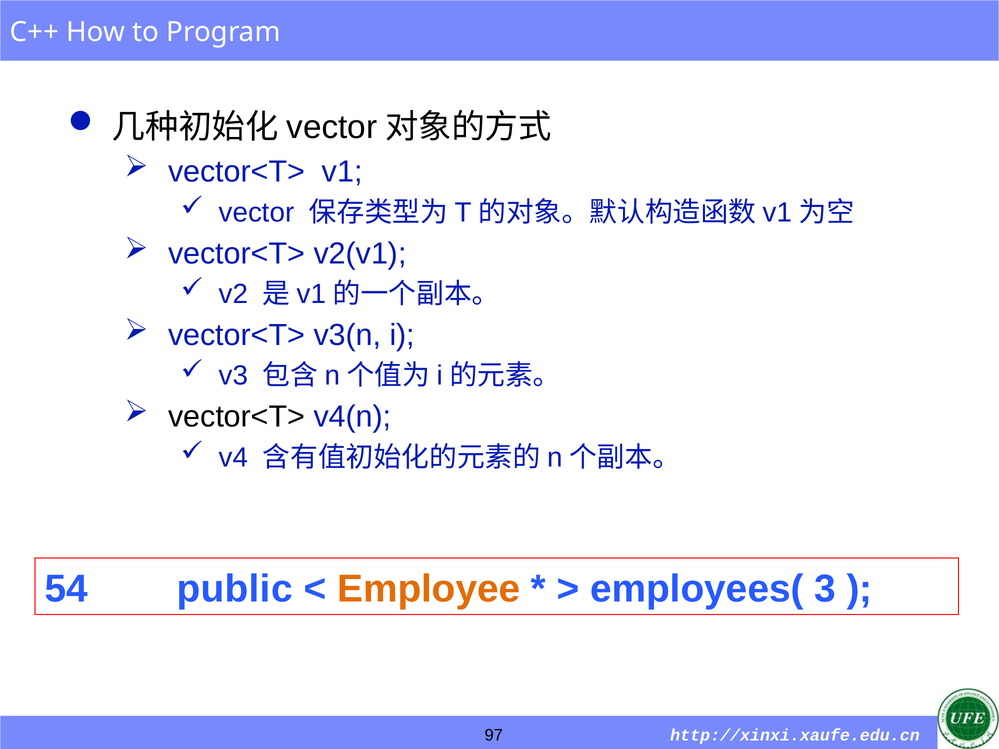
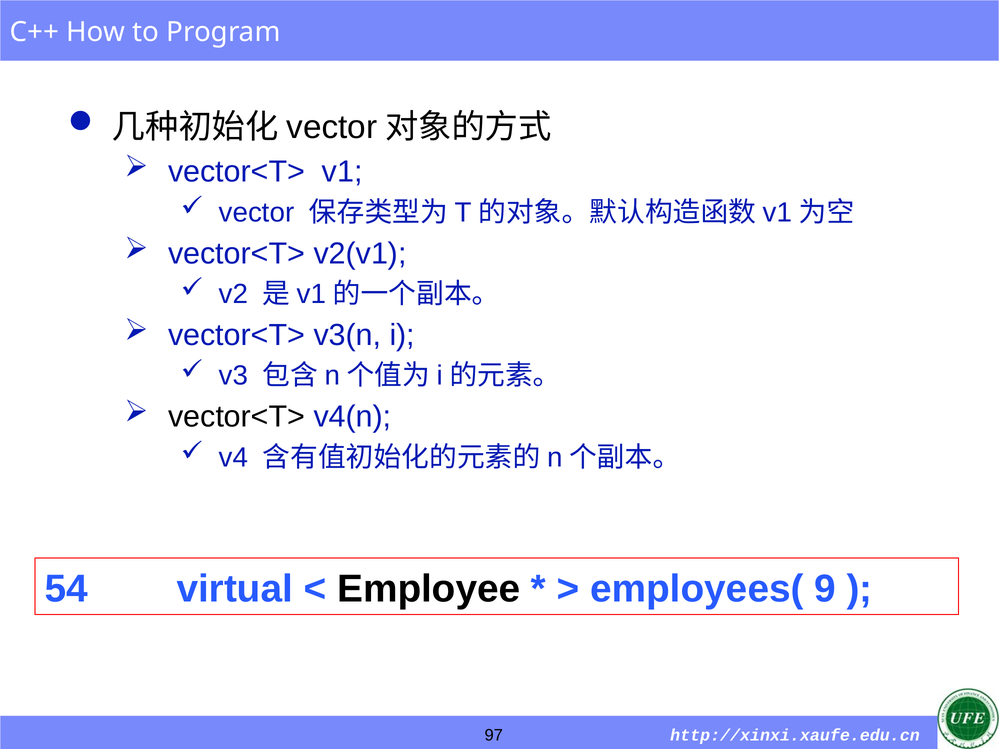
public: public -> virtual (235, 589)
Employee colour: orange -> black (429, 589)
3: 3 -> 9 (825, 589)
